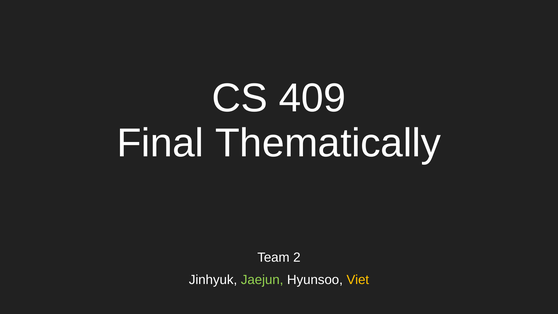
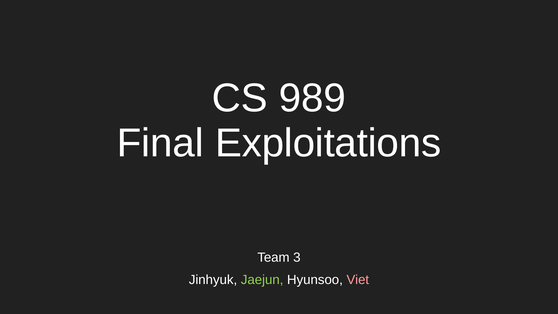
409: 409 -> 989 (312, 98)
Thematically: Thematically -> Exploitations (328, 143)
2: 2 -> 3 (297, 257)
Viet colour: yellow -> pink (358, 280)
